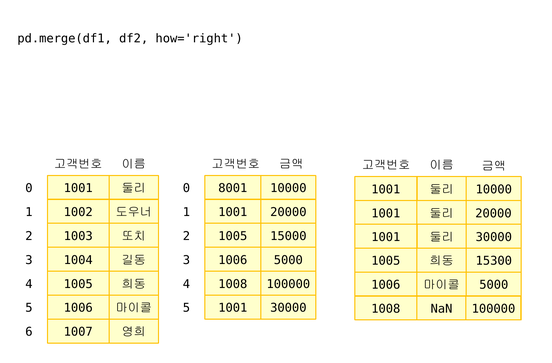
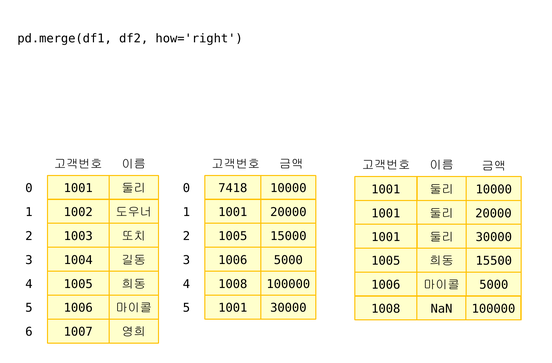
8001: 8001 -> 7418 (233, 188)
15300: 15300 -> 15500 (494, 261)
